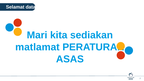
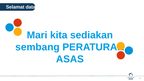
matlamat: matlamat -> sembang (37, 47)
